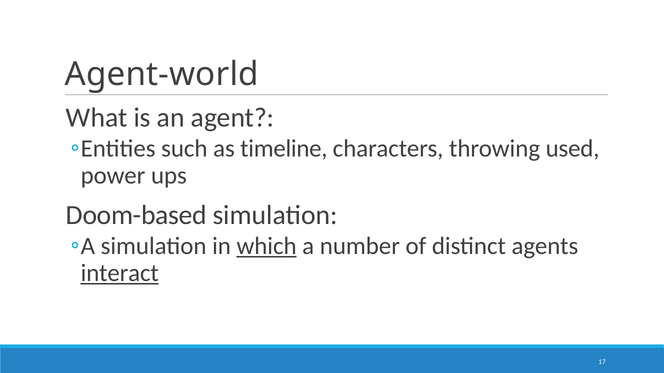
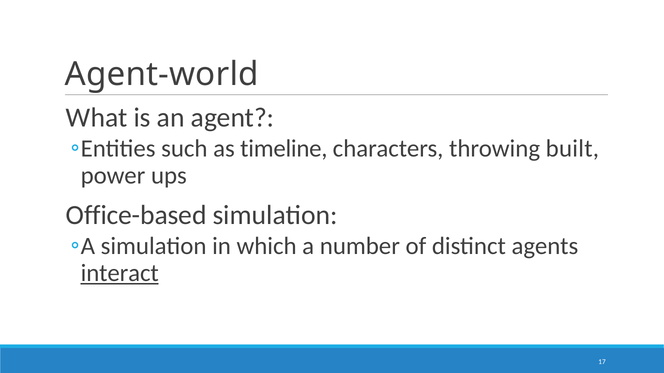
used: used -> built (572, 149)
Doom-based: Doom-based -> Office-based (136, 215)
which underline: present -> none (267, 246)
